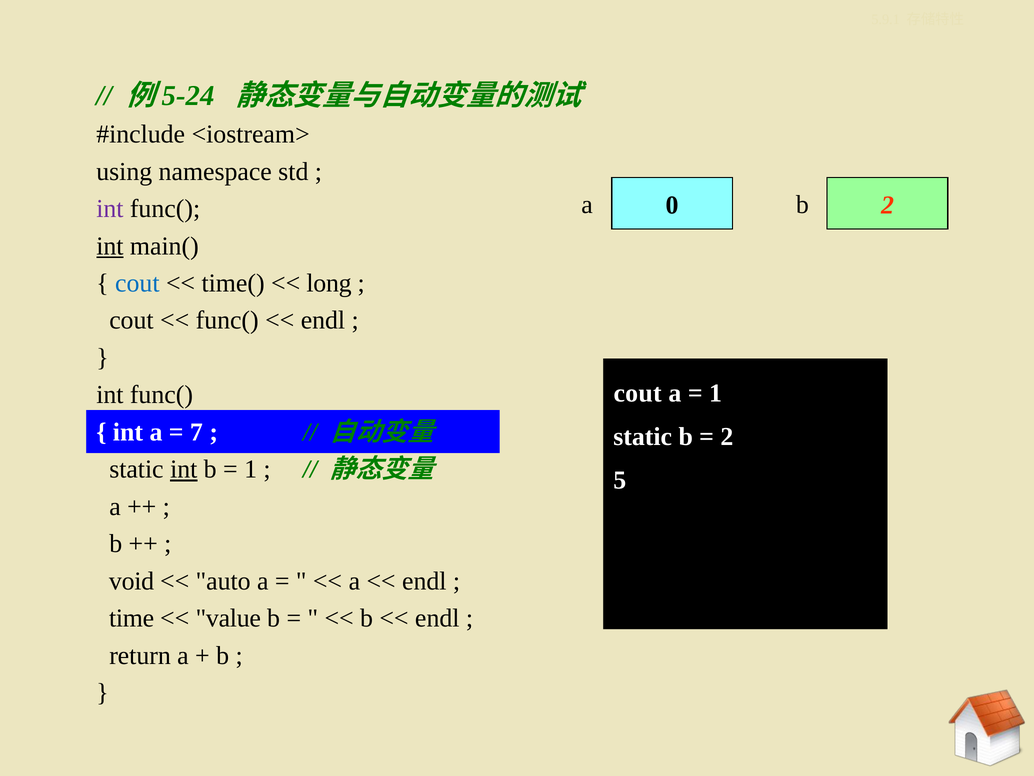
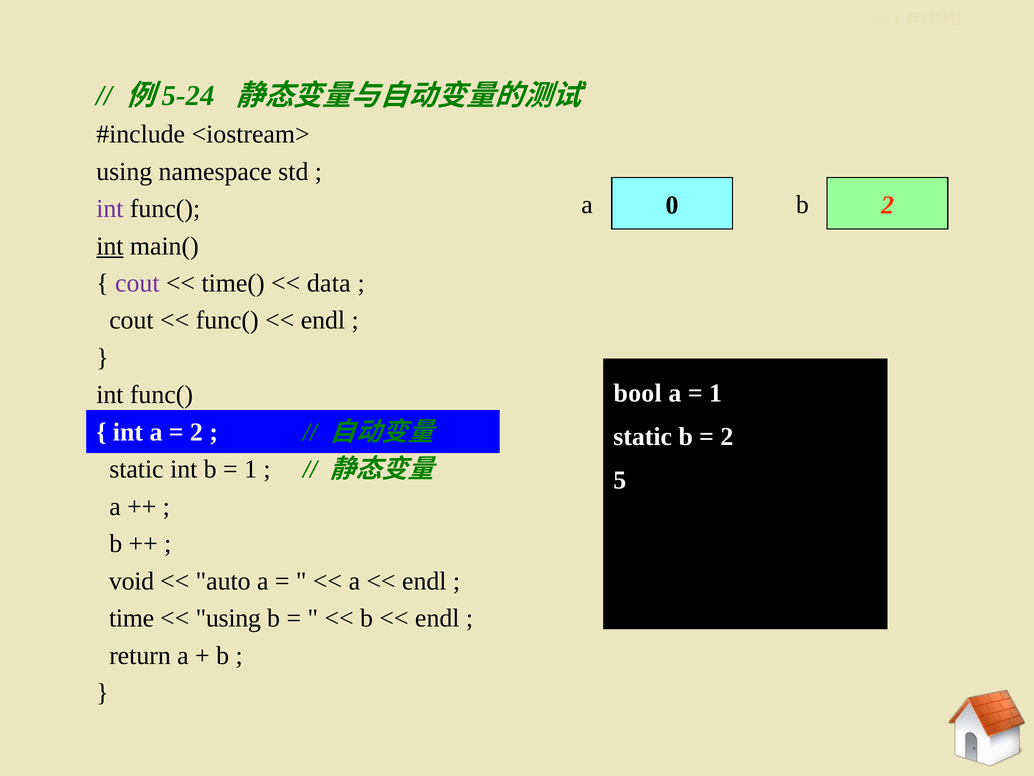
cout colour: blue -> purple (137, 283)
long: long -> data (329, 283)
cout: cout -> bool (638, 393)
7: 7 -> 2 (196, 432)
int underline: present -> none (184, 469)
value: value -> using (228, 618)
